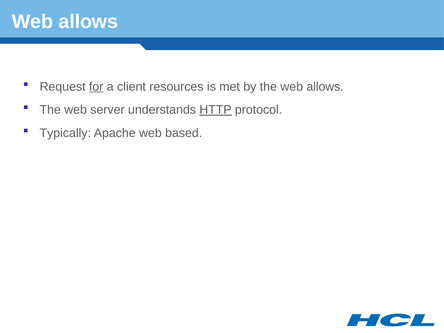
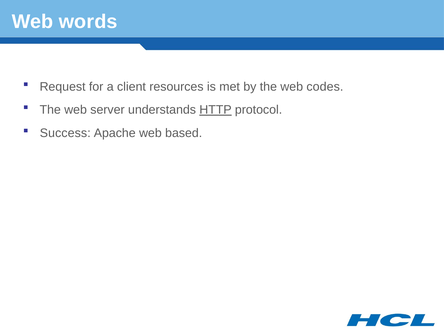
allows: allows -> words (88, 22)
for underline: present -> none (96, 87)
the web allows: allows -> codes (325, 87)
Typically: Typically -> Success (65, 133)
